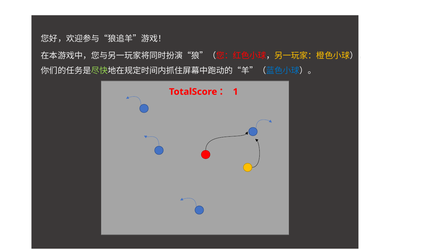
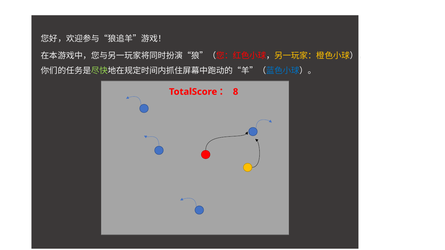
1: 1 -> 8 (236, 92)
